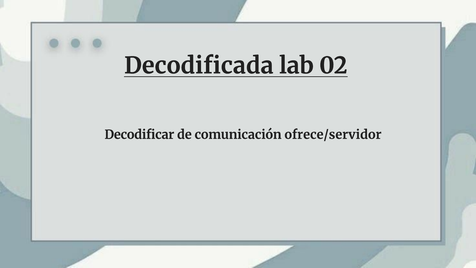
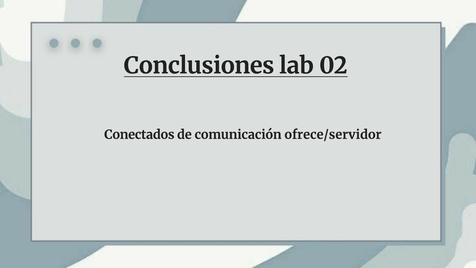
Decodificada: Decodificada -> Conclusiones (199, 66)
Decodificar: Decodificar -> Conectados (139, 135)
